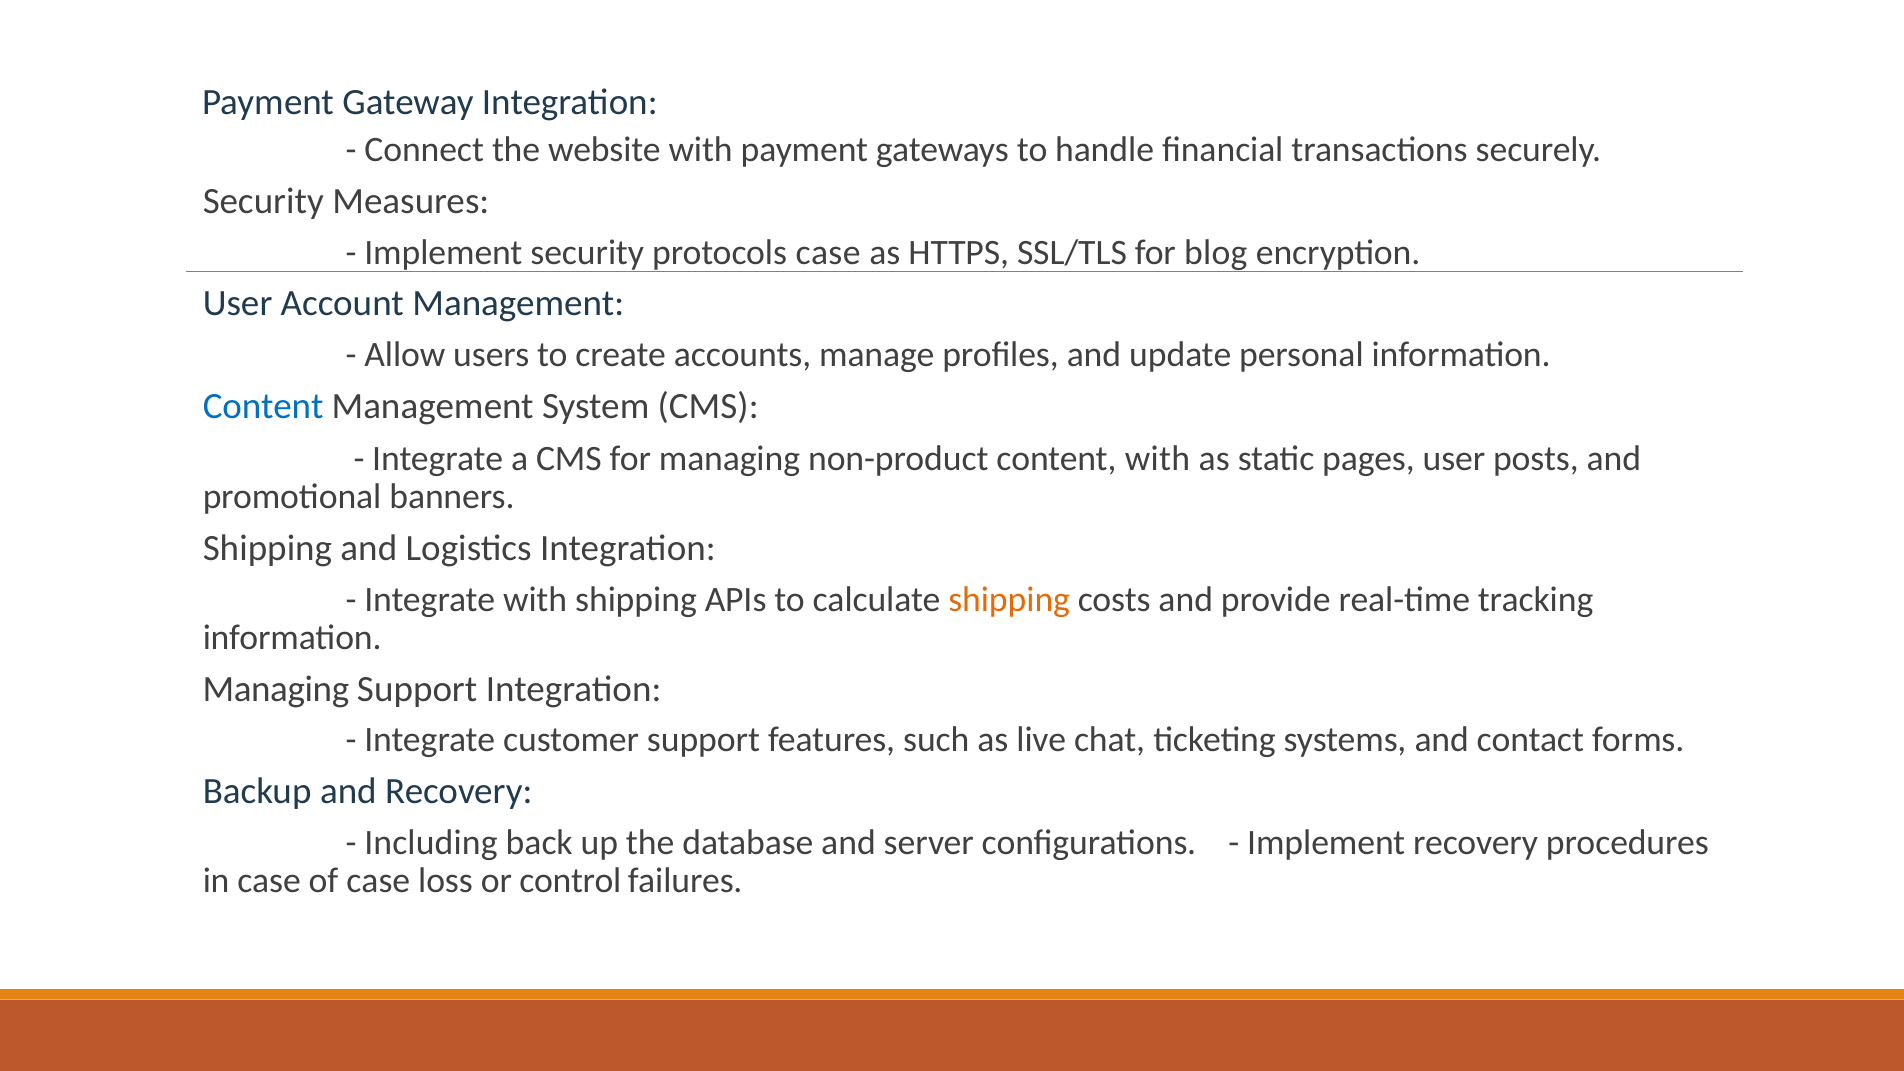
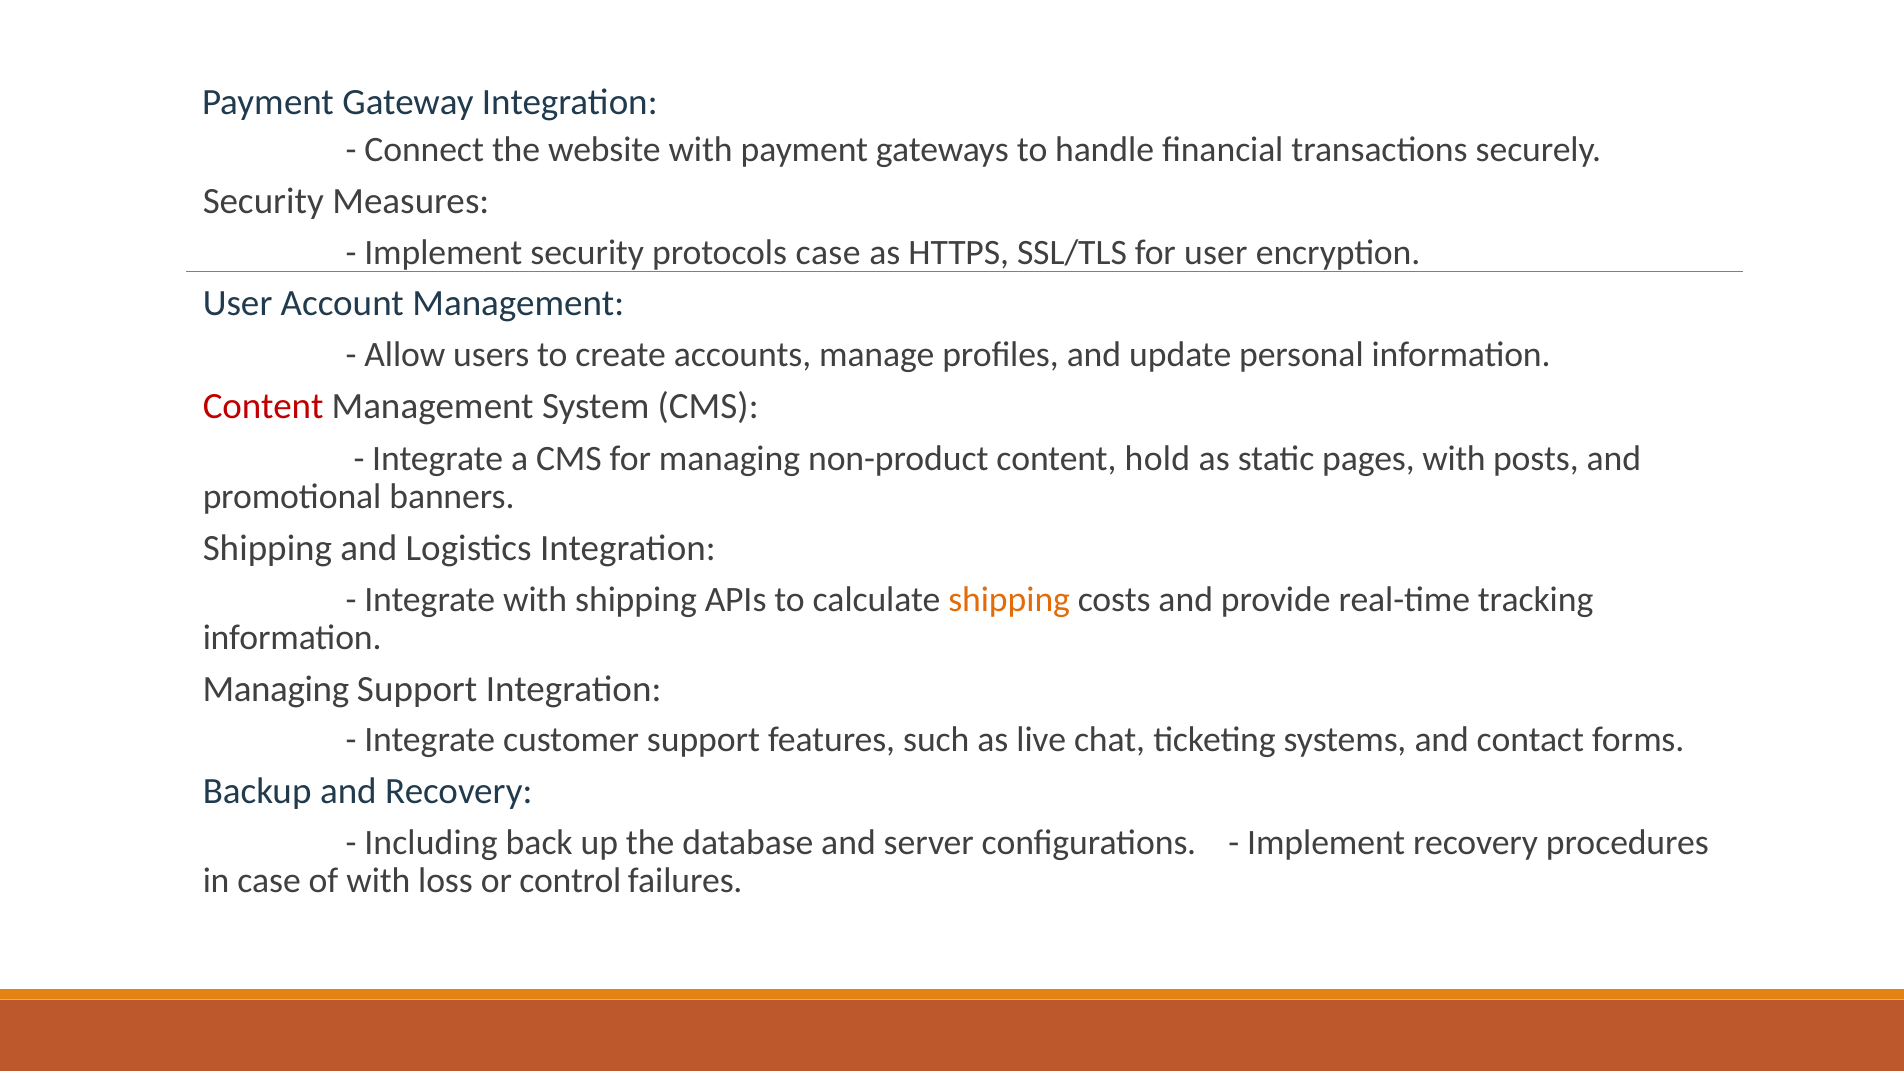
for blog: blog -> user (1216, 252)
Content colour: blue -> red (263, 406)
content with: with -> hold (1157, 458)
pages user: user -> with (1454, 458)
of case: case -> with (378, 881)
